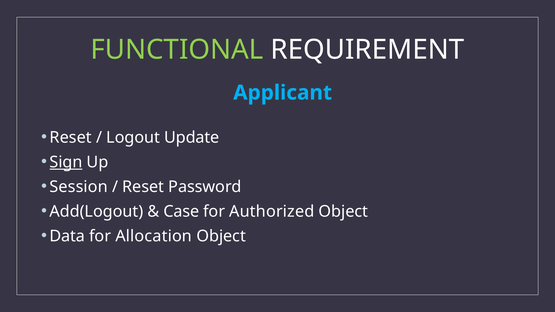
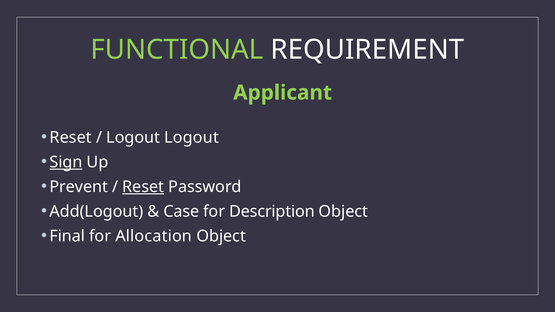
Applicant colour: light blue -> light green (283, 93)
Logout Update: Update -> Logout (192, 138)
Session: Session -> Prevent (79, 187)
Reset underline: none -> present (143, 187)
Authorized: Authorized -> Description (272, 211)
Data: Data -> Final (67, 236)
